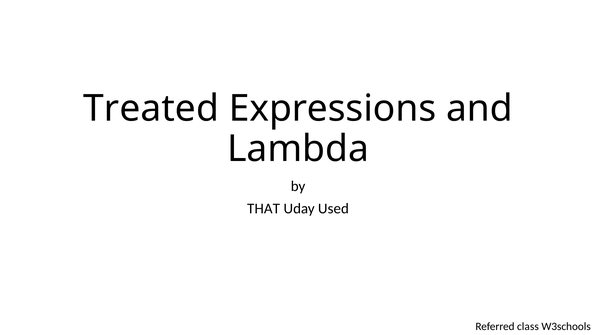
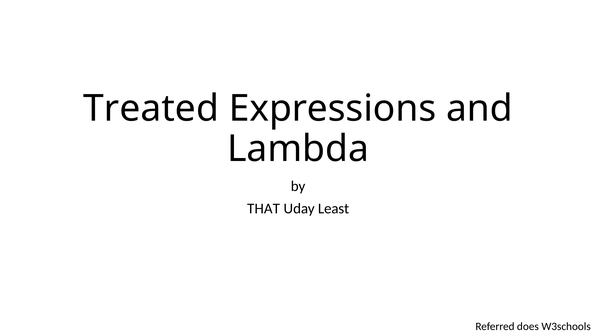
Used: Used -> Least (334, 209)
class: class -> does (528, 327)
